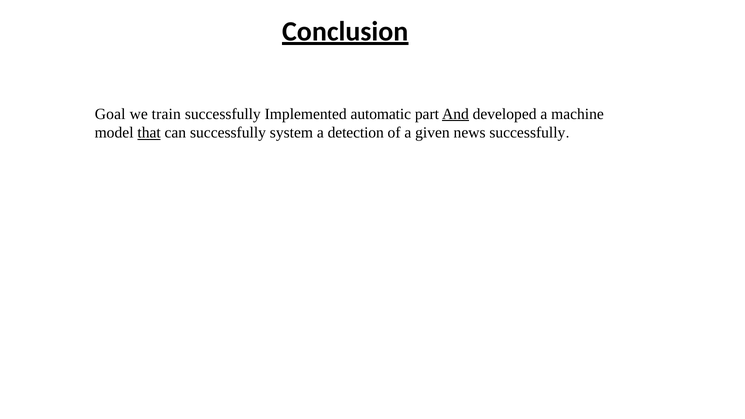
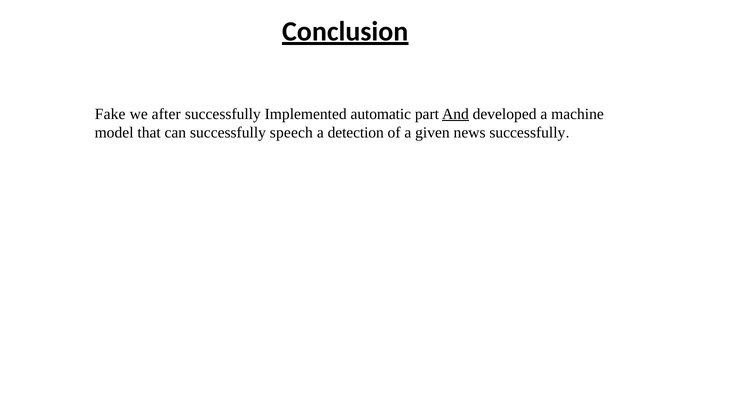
Goal: Goal -> Fake (110, 114)
train: train -> after (166, 114)
that underline: present -> none (149, 133)
system: system -> speech (291, 133)
